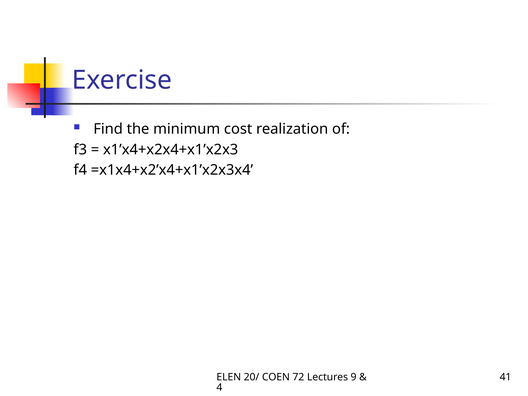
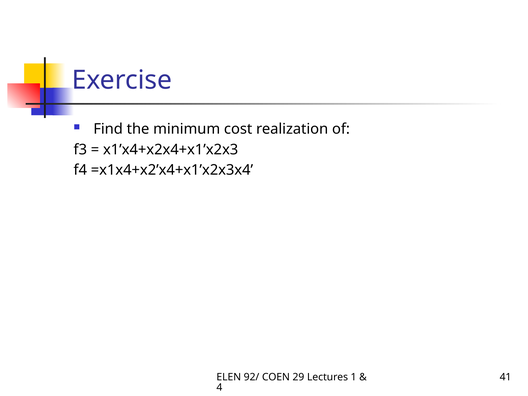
20/: 20/ -> 92/ (252, 377)
72: 72 -> 29 (298, 377)
9: 9 -> 1 (354, 377)
